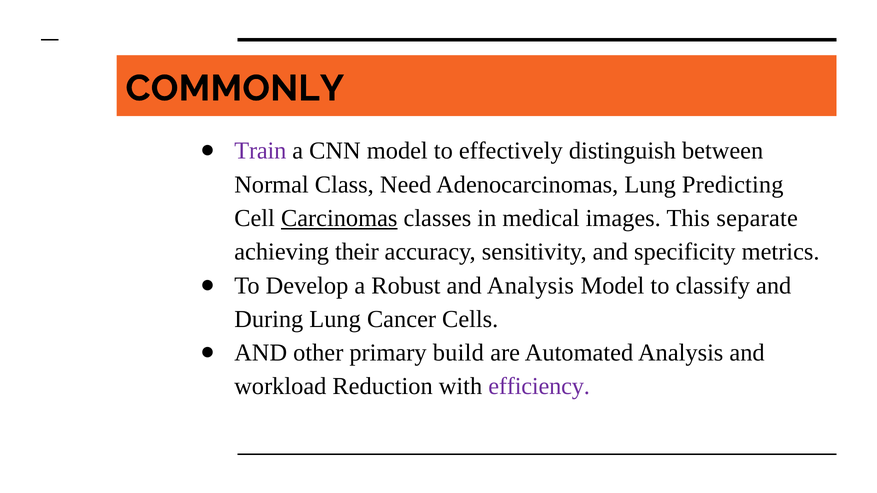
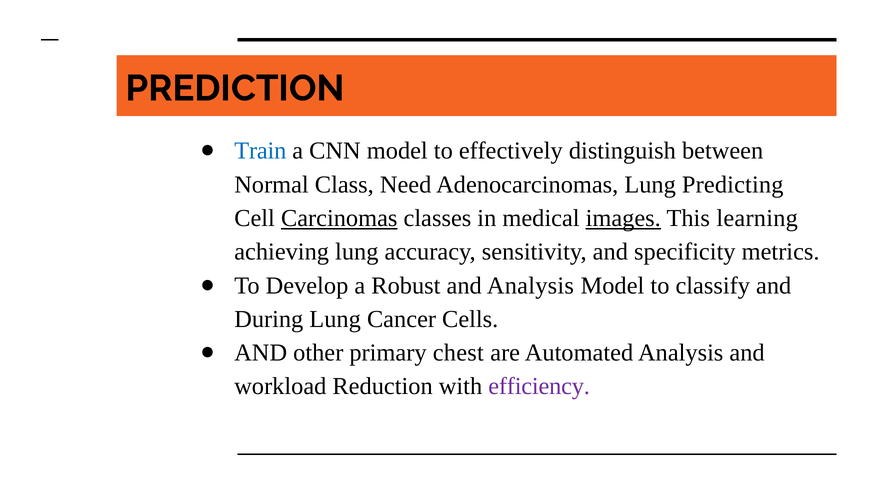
COMMONLY: COMMONLY -> PREDICTION (235, 88)
Train colour: purple -> blue (260, 151)
images underline: none -> present (623, 218)
separate: separate -> learning (757, 218)
achieving their: their -> lung (357, 252)
build: build -> chest (458, 353)
